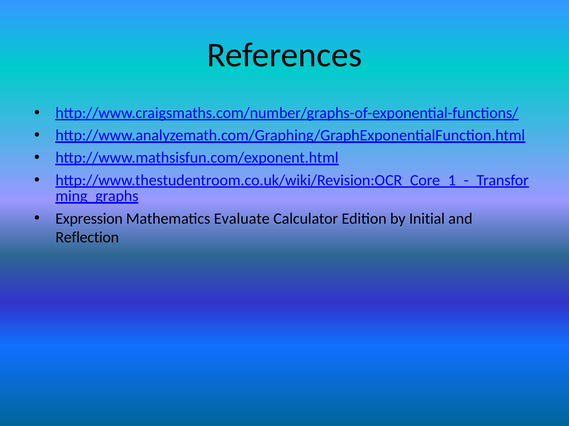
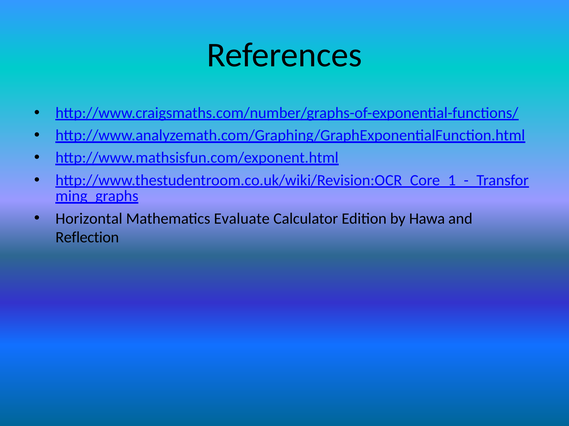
Expression: Expression -> Horizontal (89, 219)
Initial: Initial -> Hawa (427, 219)
